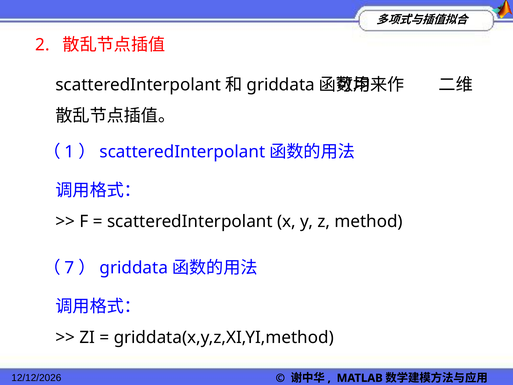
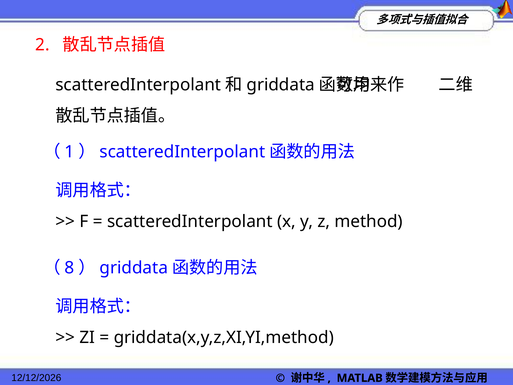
7: 7 -> 8 (69, 268)
